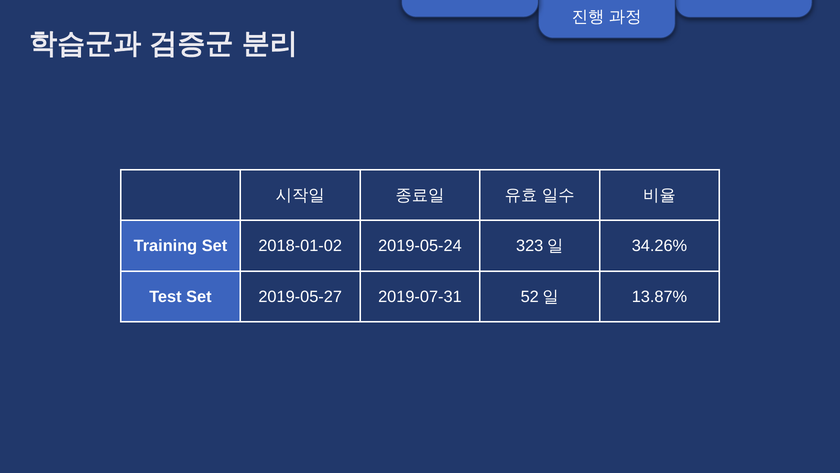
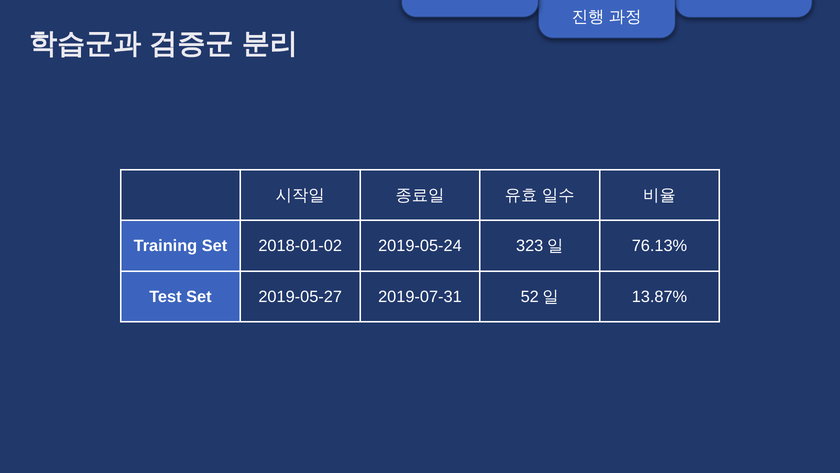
34.26%: 34.26% -> 76.13% (659, 246)
